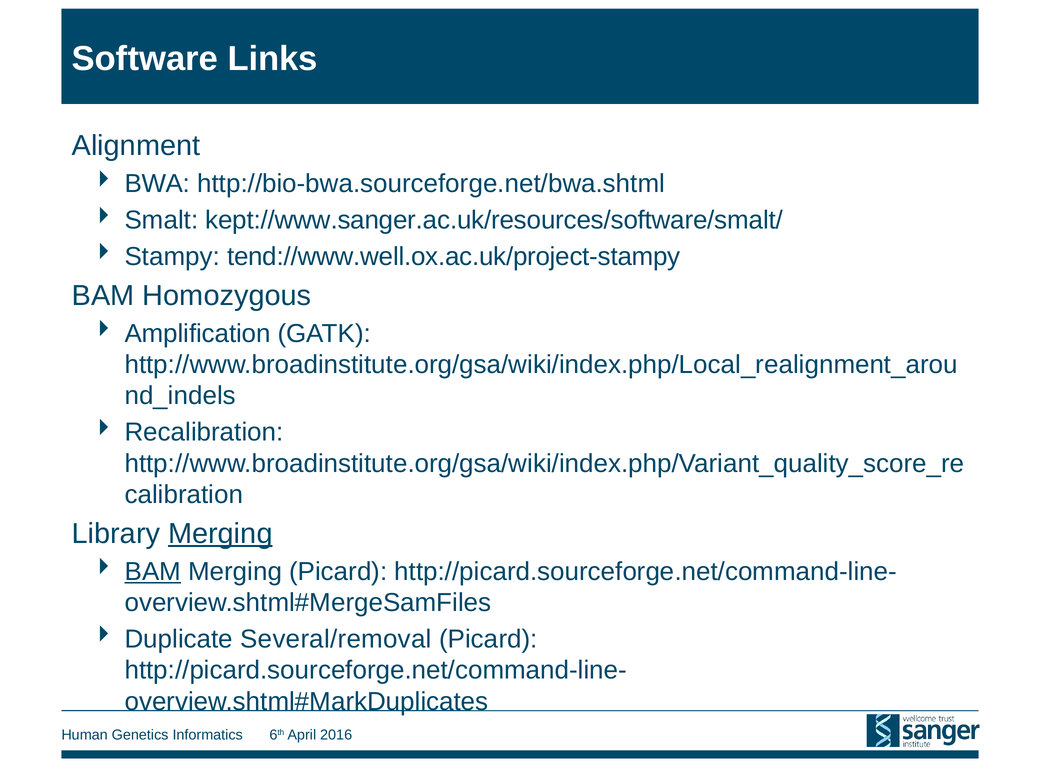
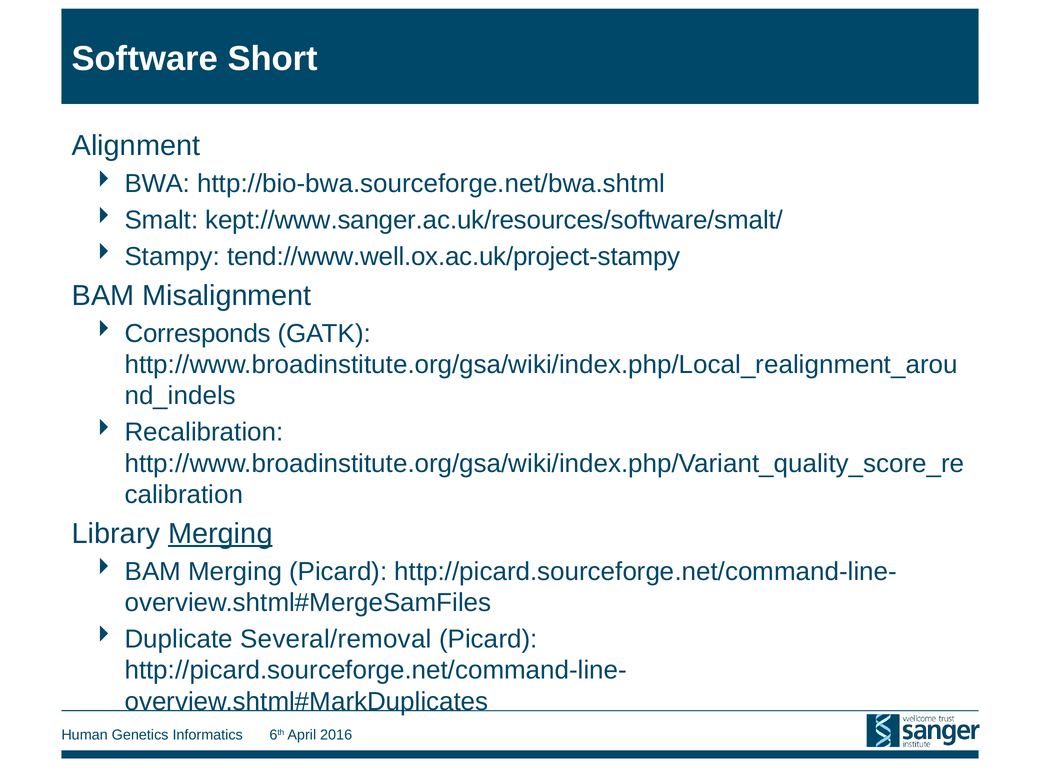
Links: Links -> Short (273, 59)
Homozygous: Homozygous -> Misalignment (227, 296)
Amplification: Amplification -> Corresponds (198, 333)
BAM underline: present -> none (153, 572)
